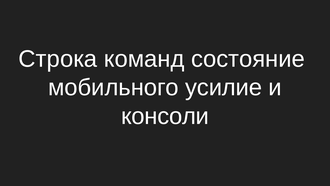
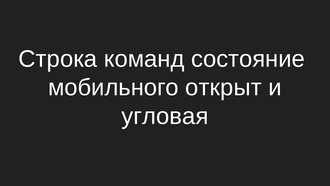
усилие: усилие -> открыт (223, 87)
консоли: консоли -> угловая (165, 116)
